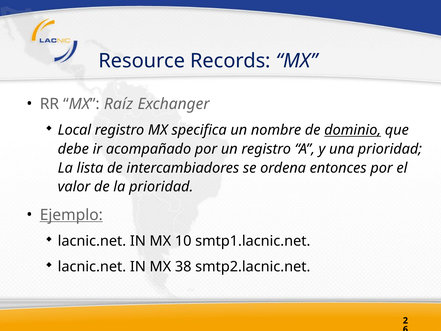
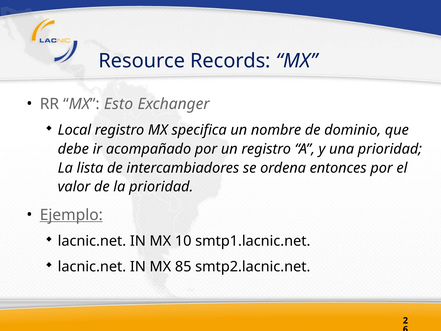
Raíz: Raíz -> Esto (119, 104)
dominio underline: present -> none (353, 130)
38: 38 -> 85 (183, 267)
